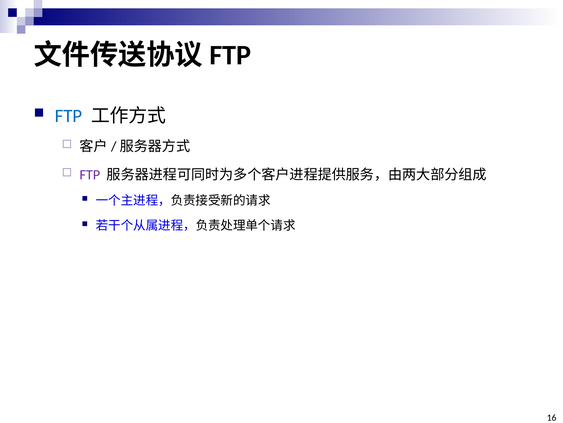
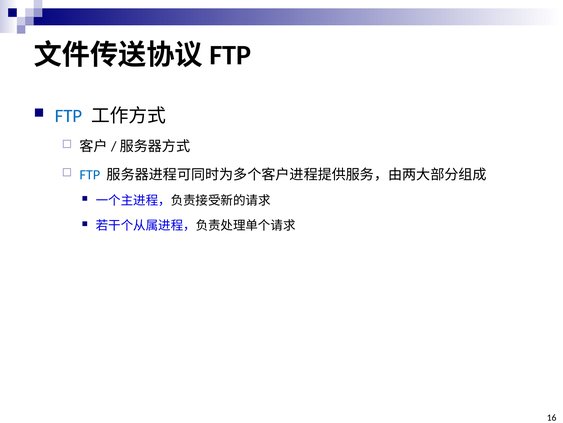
FTP colour: purple -> blue (90, 174)
